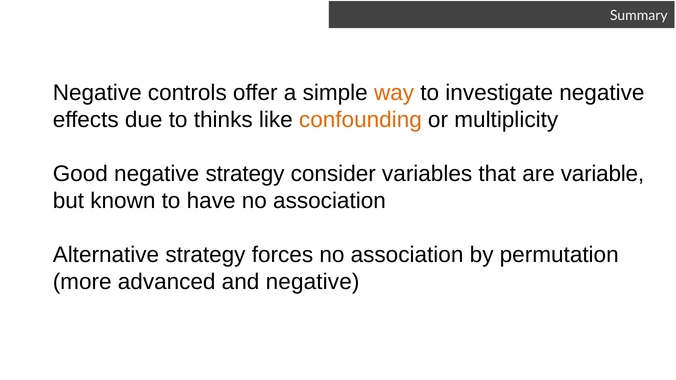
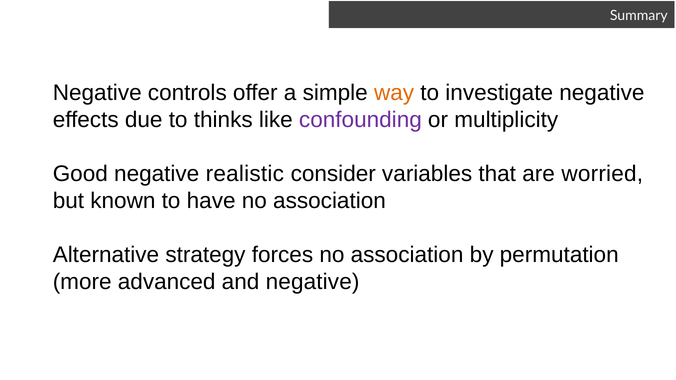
confounding colour: orange -> purple (360, 120)
negative strategy: strategy -> realistic (245, 174)
variable: variable -> worried (602, 174)
